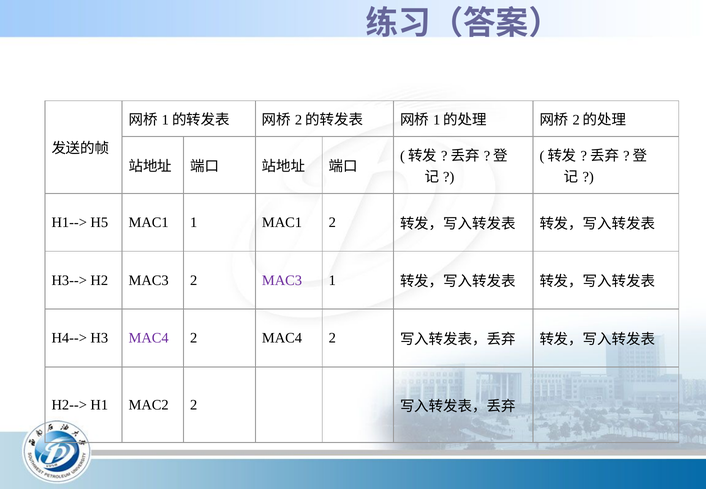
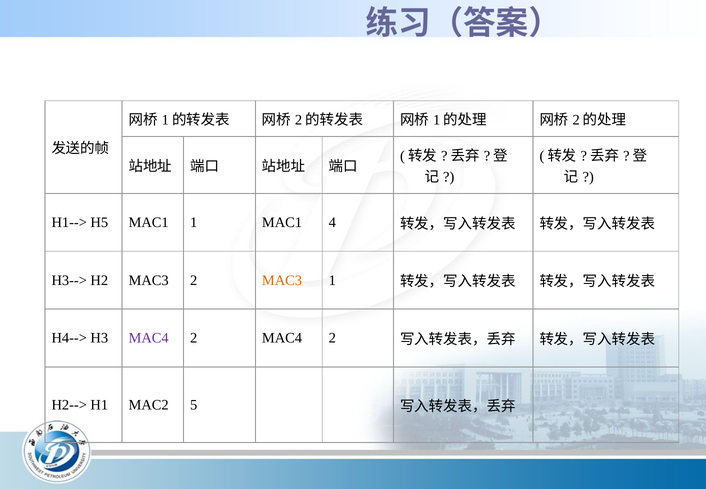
MAC1 2: 2 -> 4 (332, 222)
MAC3 colour: purple -> orange (282, 280)
MAC2 2: 2 -> 5 (194, 405)
